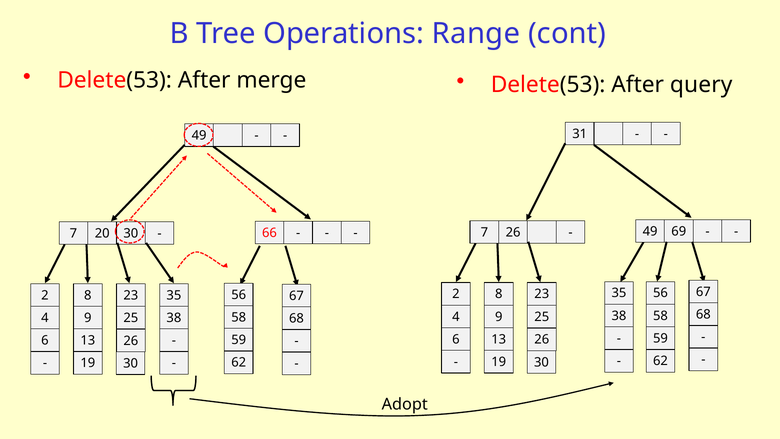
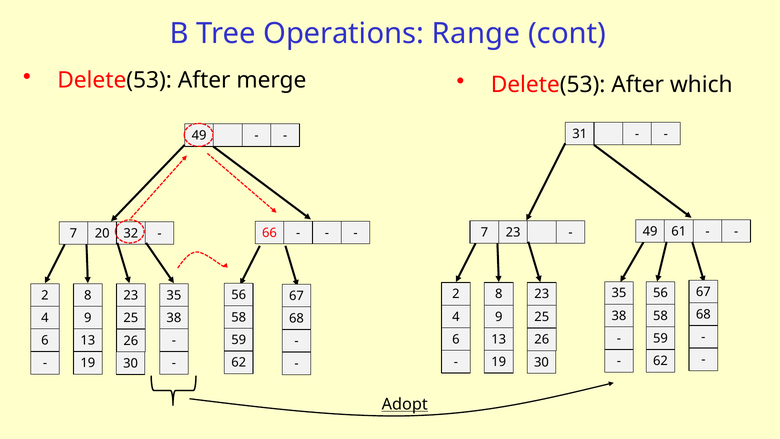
query: query -> which (701, 85)
69: 69 -> 61 (679, 231)
7 26: 26 -> 23 (513, 232)
20 30: 30 -> 32 (131, 233)
Adopt underline: none -> present (405, 404)
